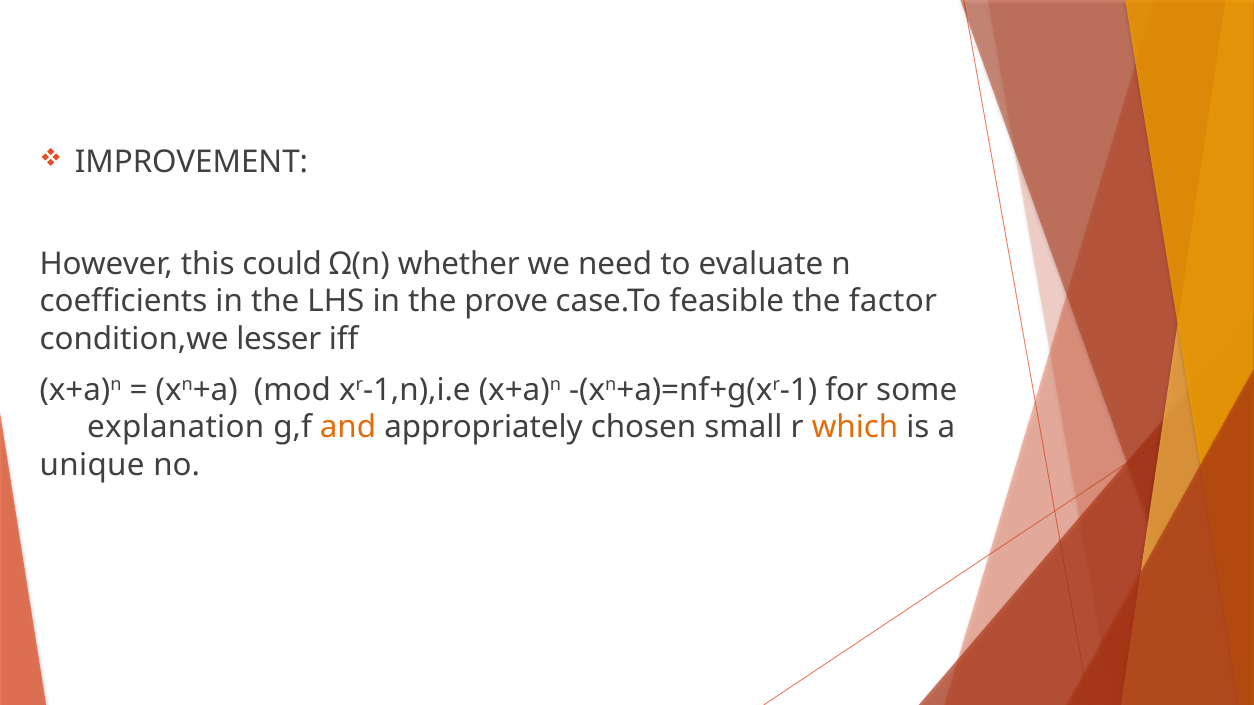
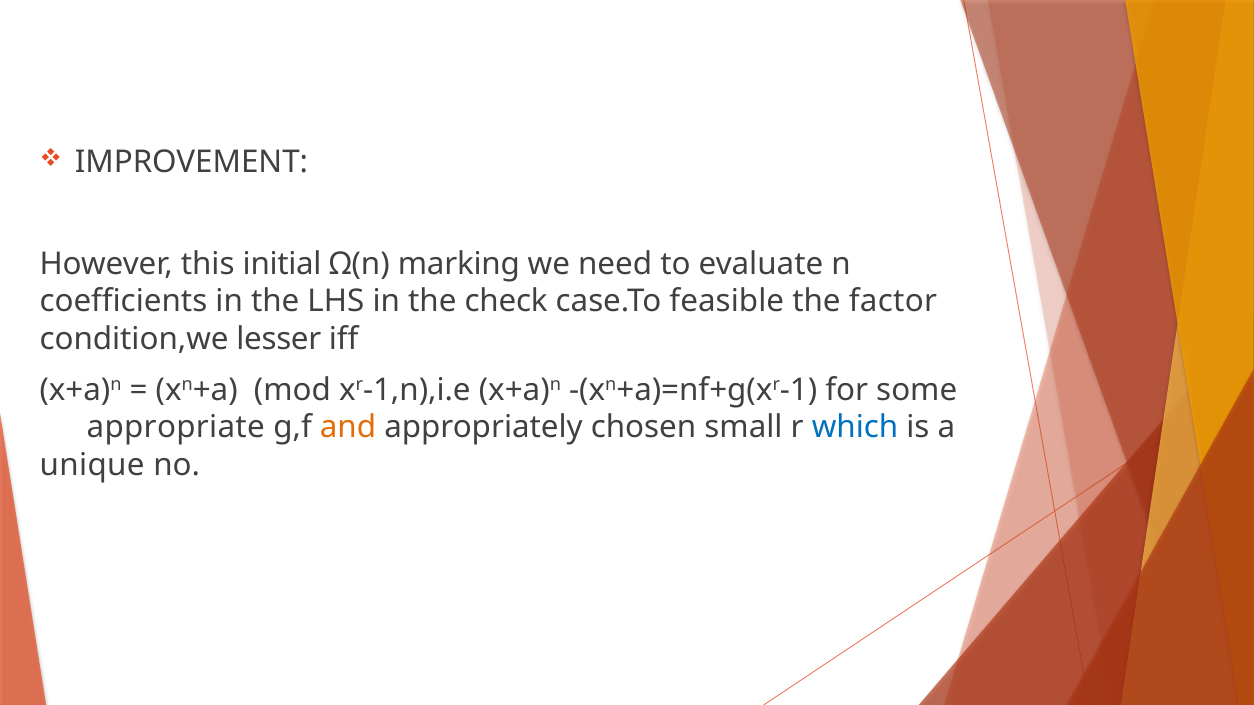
could: could -> initial (282, 264)
whether: whether -> marking (459, 264)
prove: prove -> check (506, 302)
explanation: explanation -> appropriate (176, 428)
which colour: orange -> blue (855, 428)
